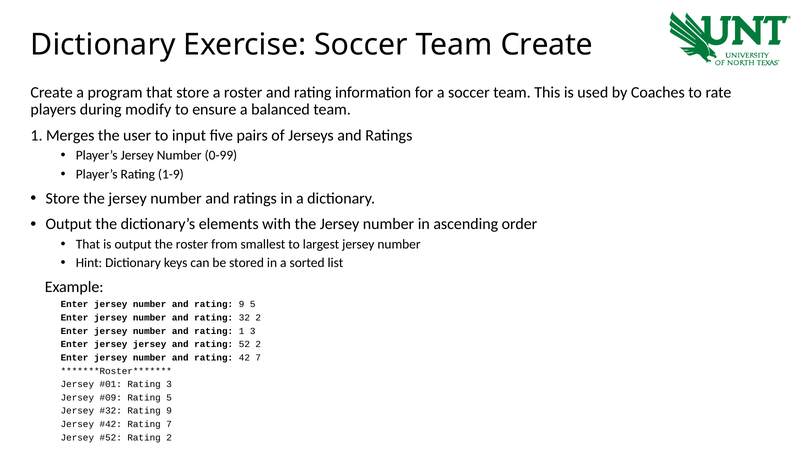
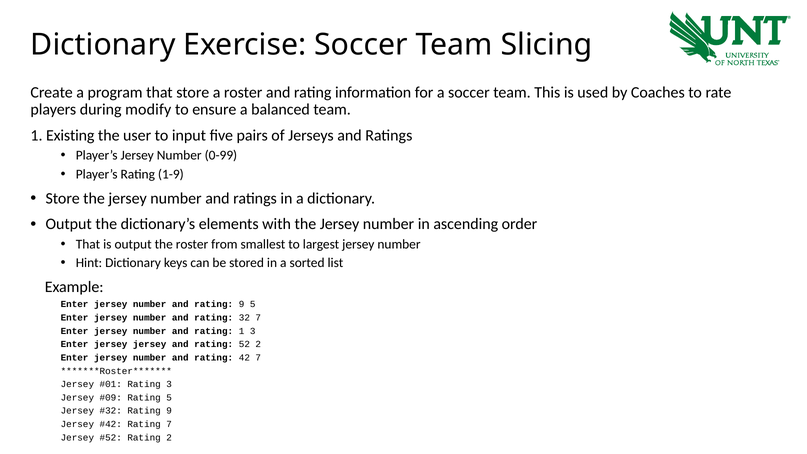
Team Create: Create -> Slicing (547, 45)
Merges: Merges -> Existing (70, 135)
32 2: 2 -> 7 (258, 318)
